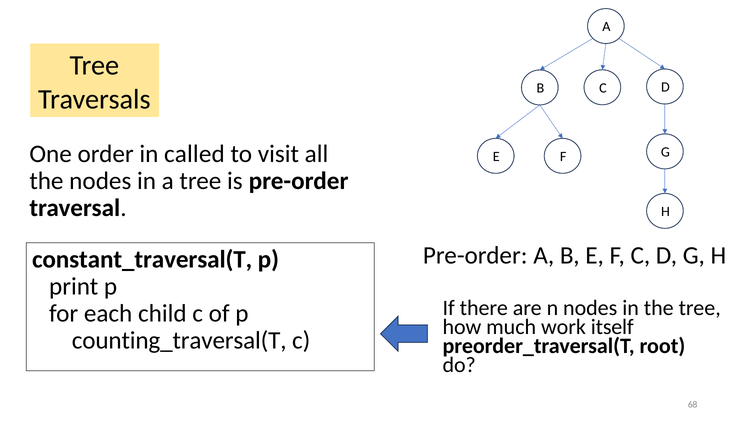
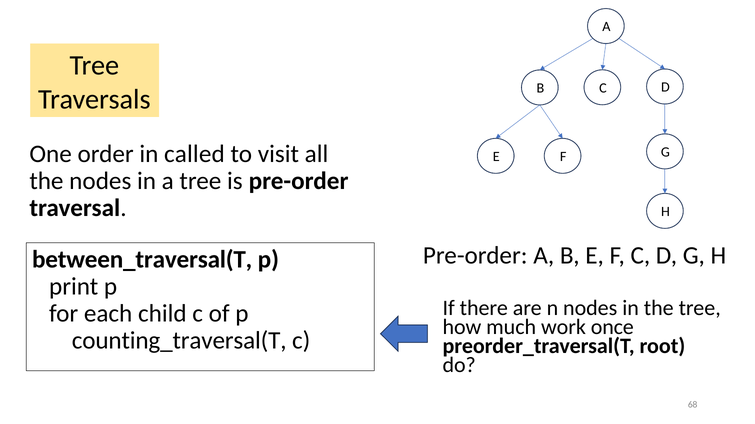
constant_traversal(T: constant_traversal(T -> between_traversal(T (142, 260)
itself: itself -> once (612, 327)
